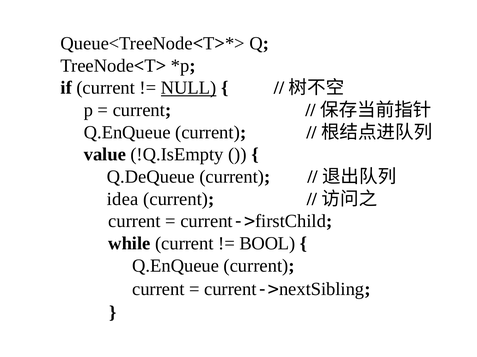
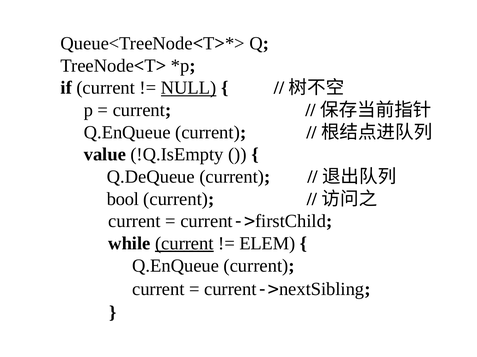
idea: idea -> bool (123, 199)
current underline: none -> present (184, 244)
BOOL: BOOL -> ELEM (267, 244)
